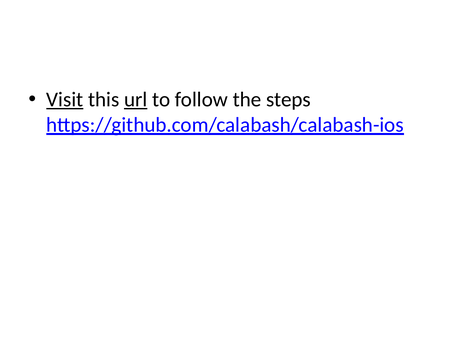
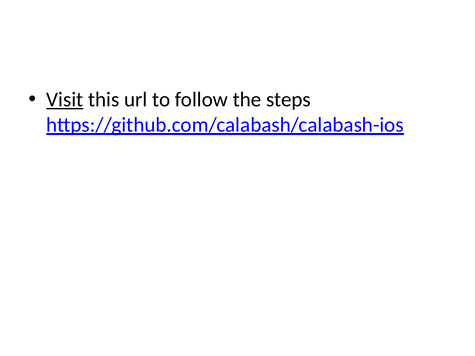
url underline: present -> none (136, 100)
